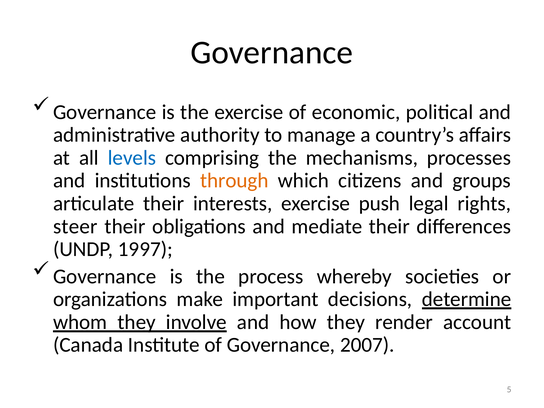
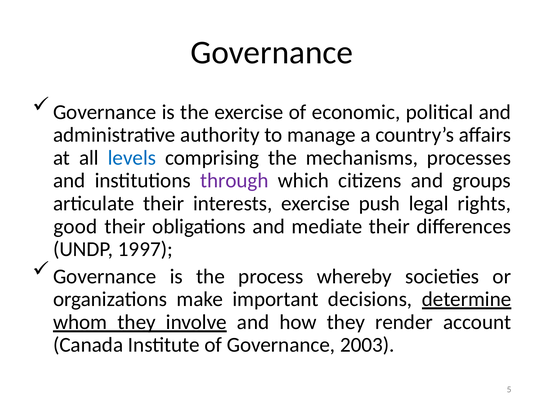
through colour: orange -> purple (234, 181)
steer: steer -> good (75, 226)
2007: 2007 -> 2003 (367, 345)
